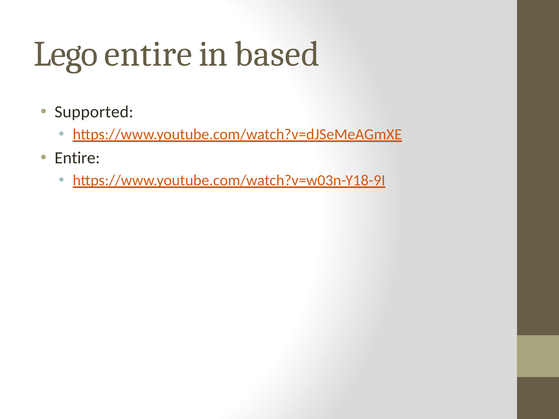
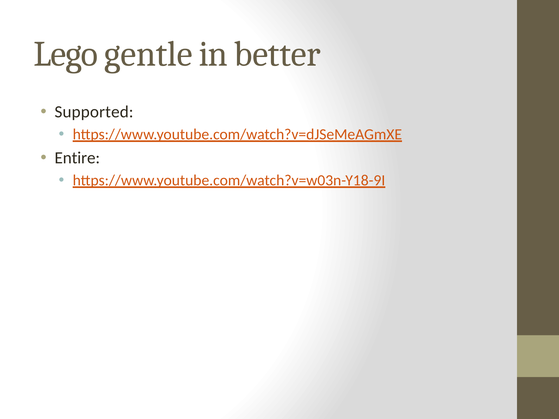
Lego entire: entire -> gentle (148, 54)
based: based -> better (277, 54)
